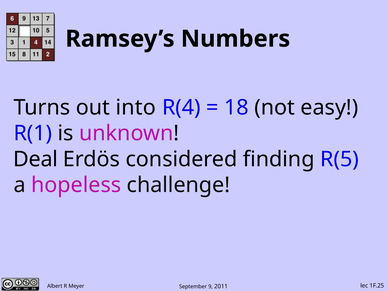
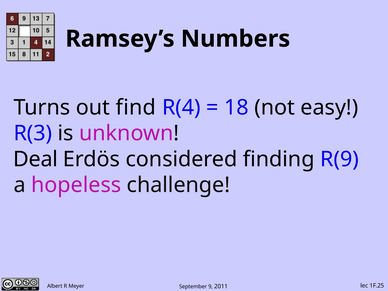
into: into -> find (136, 107)
R(1: R(1 -> R(3 (33, 133)
R(5: R(5 -> R(9 (340, 159)
